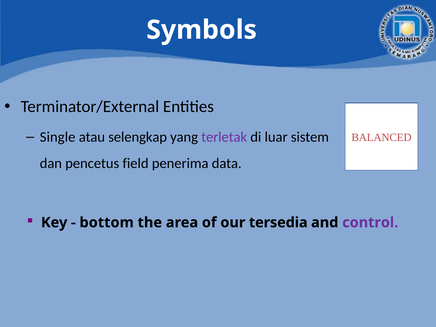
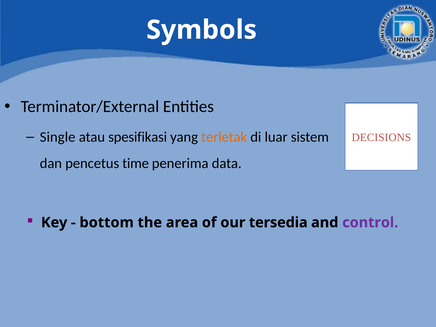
selengkap: selengkap -> spesifikasi (138, 137)
terletak colour: purple -> orange (224, 137)
BALANCED: BALANCED -> DECISIONS (381, 137)
field: field -> time (136, 163)
